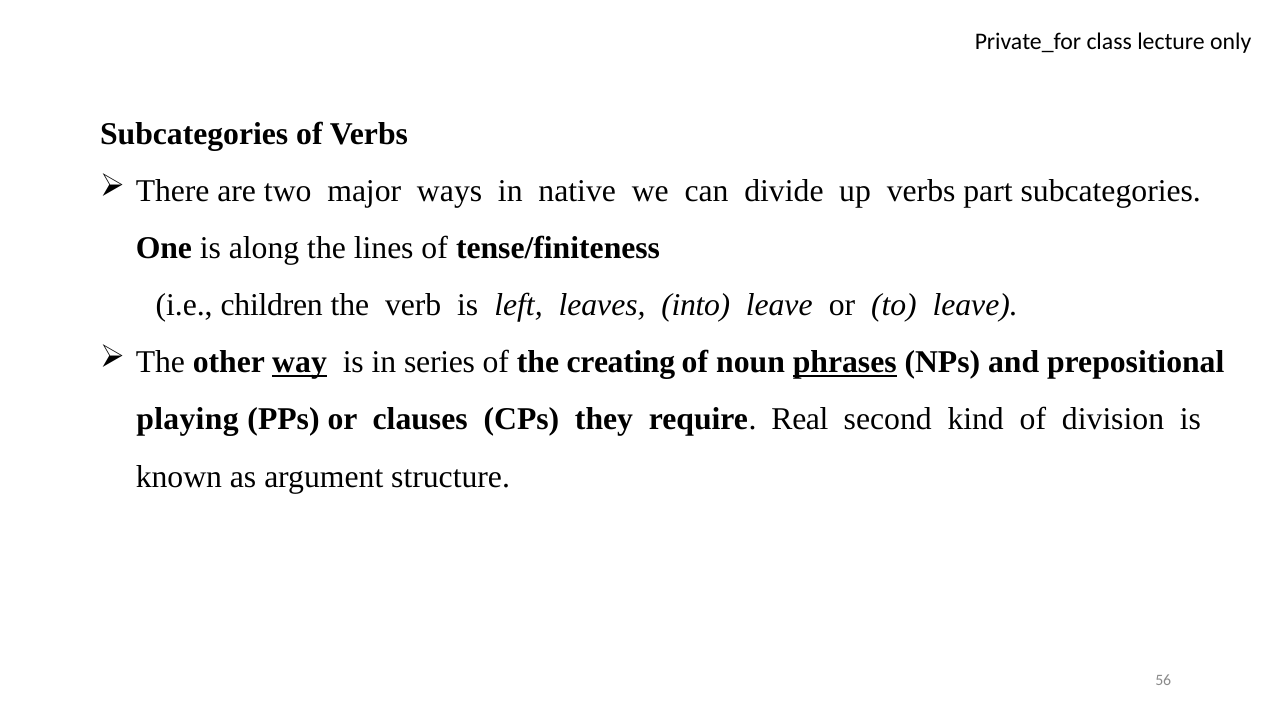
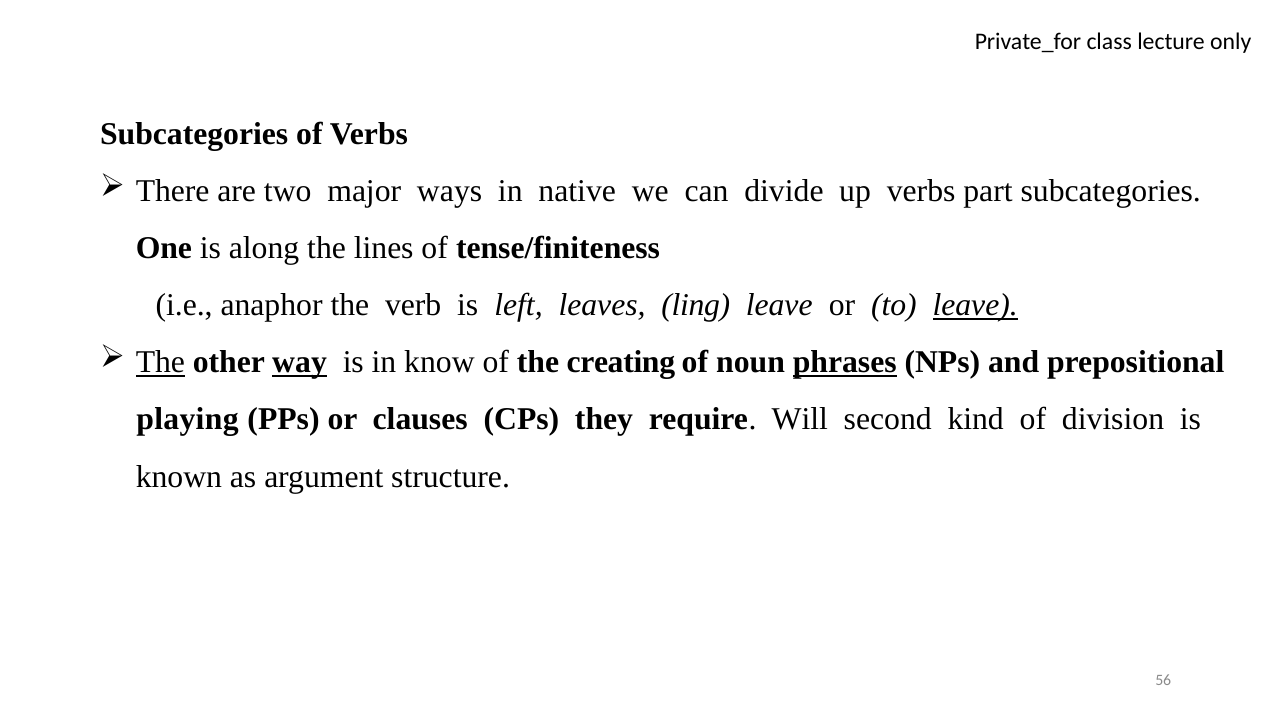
children: children -> anaphor (272, 306)
into: into -> ling (696, 306)
leave underline: none -> present (975, 306)
The underline: none -> present (160, 363)
series: series -> know (439, 363)
Real: Real -> Will (800, 420)
